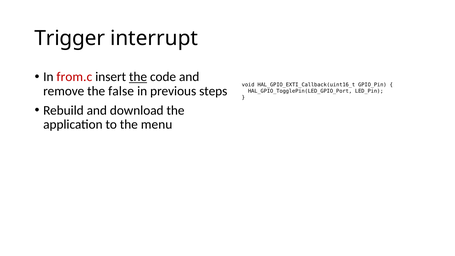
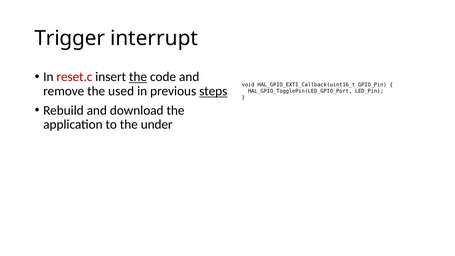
from.c: from.c -> reset.c (74, 77)
false: false -> used (121, 91)
steps underline: none -> present (213, 91)
menu: menu -> under (157, 125)
